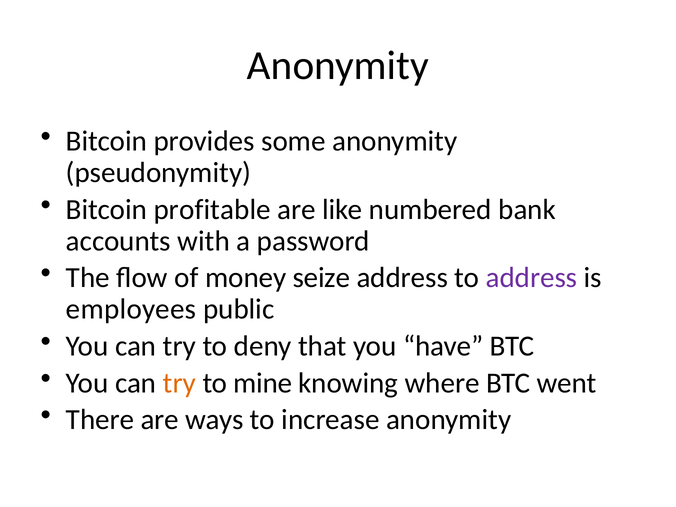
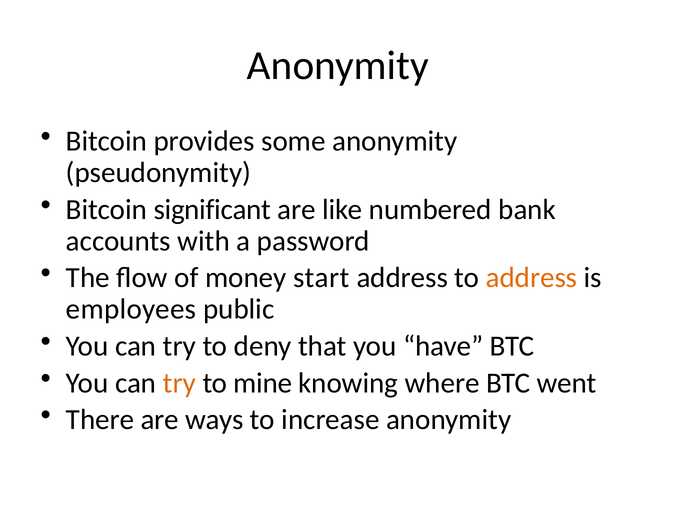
profitable: profitable -> significant (212, 210)
seize: seize -> start (321, 278)
address colour: purple -> orange (532, 278)
